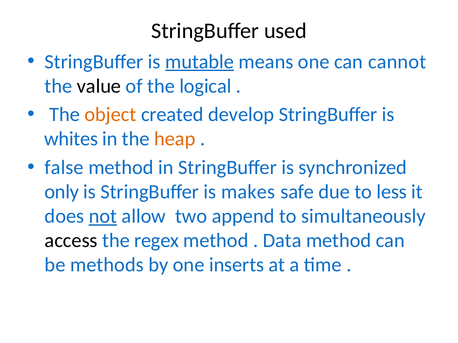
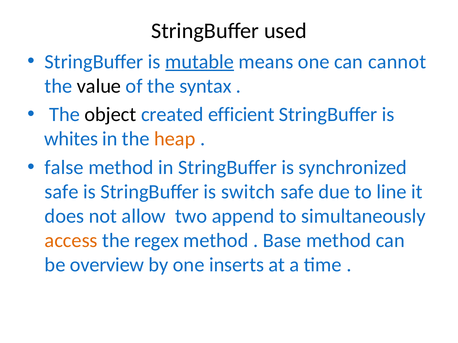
logical: logical -> syntax (205, 86)
object colour: orange -> black (110, 115)
develop: develop -> efficient (241, 115)
only: only -> safe (62, 192)
makes: makes -> switch (248, 192)
less: less -> line (392, 192)
not underline: present -> none (103, 216)
access colour: black -> orange (71, 241)
Data: Data -> Base (282, 241)
methods: methods -> overview (107, 265)
